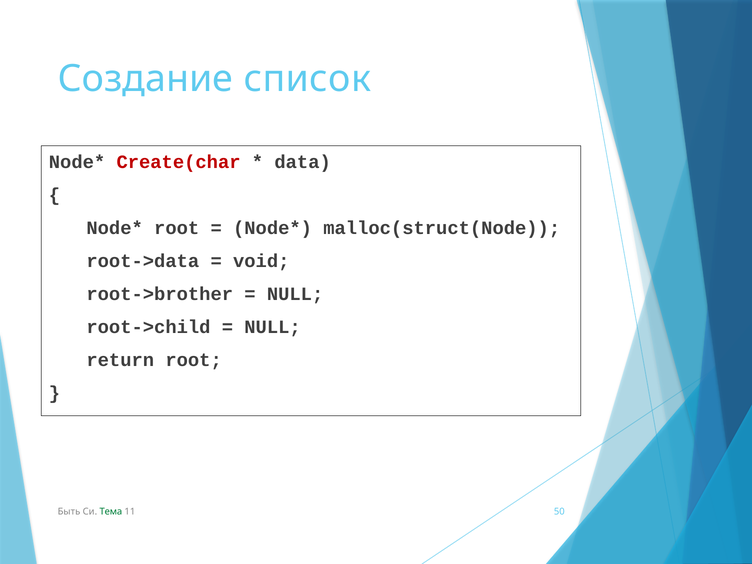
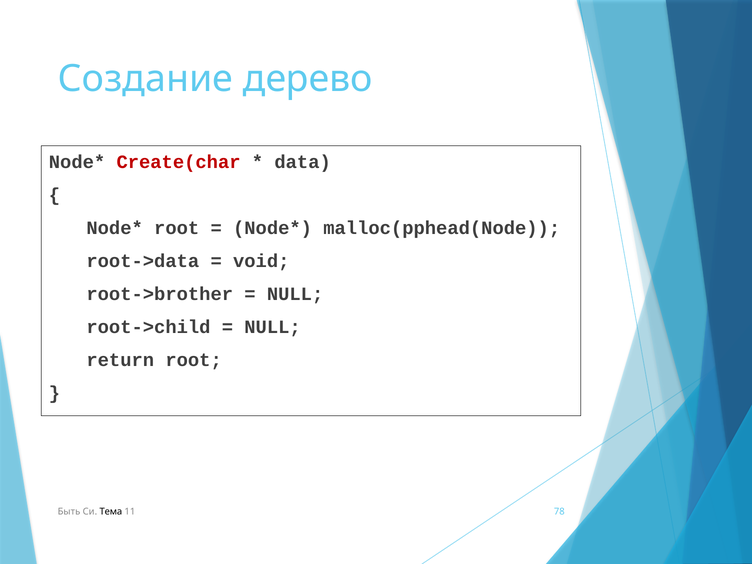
список: список -> дерево (308, 79)
malloc(struct(Node: malloc(struct(Node -> malloc(pphead(Node (442, 228)
Тема colour: green -> black (111, 512)
50: 50 -> 78 (559, 512)
